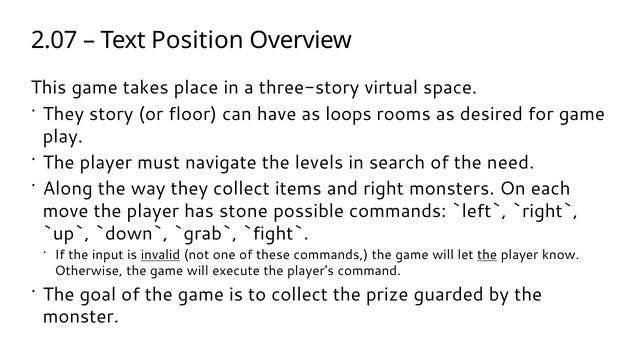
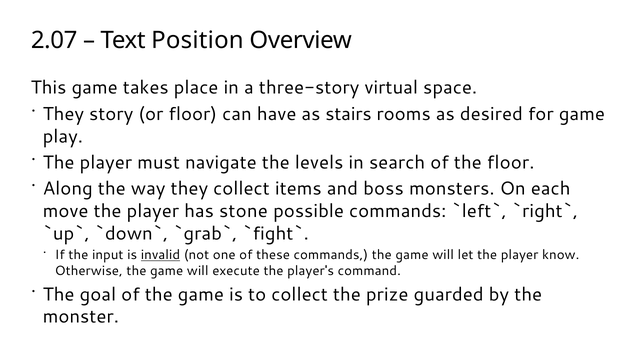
loops: loops -> stairs (349, 114)
the need: need -> floor (511, 163)
right: right -> boss (383, 189)
the underline: present -> none (487, 255)
